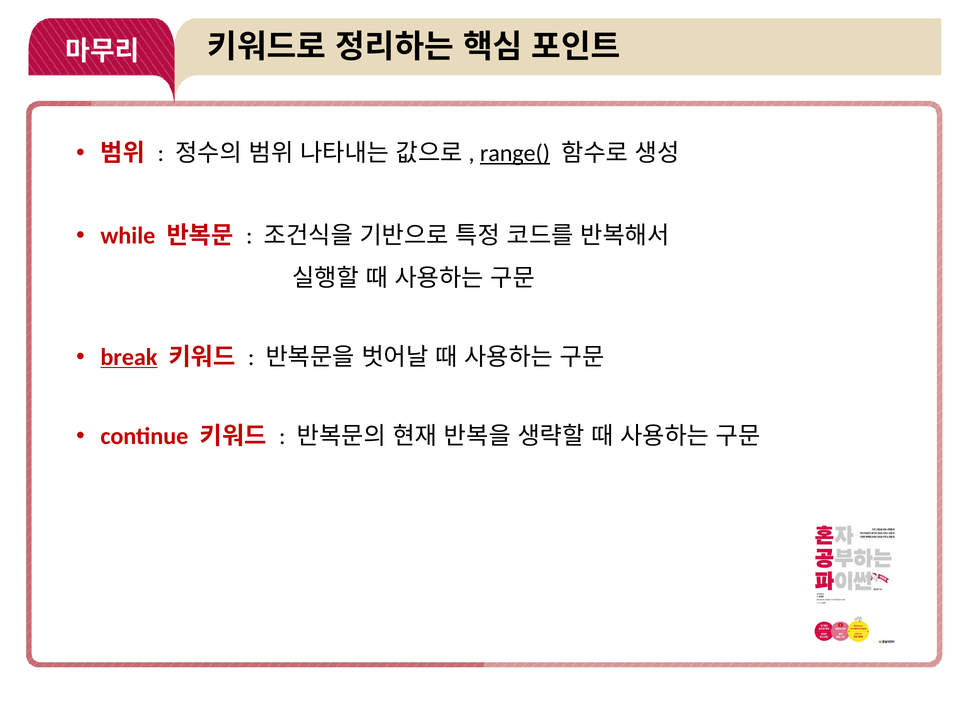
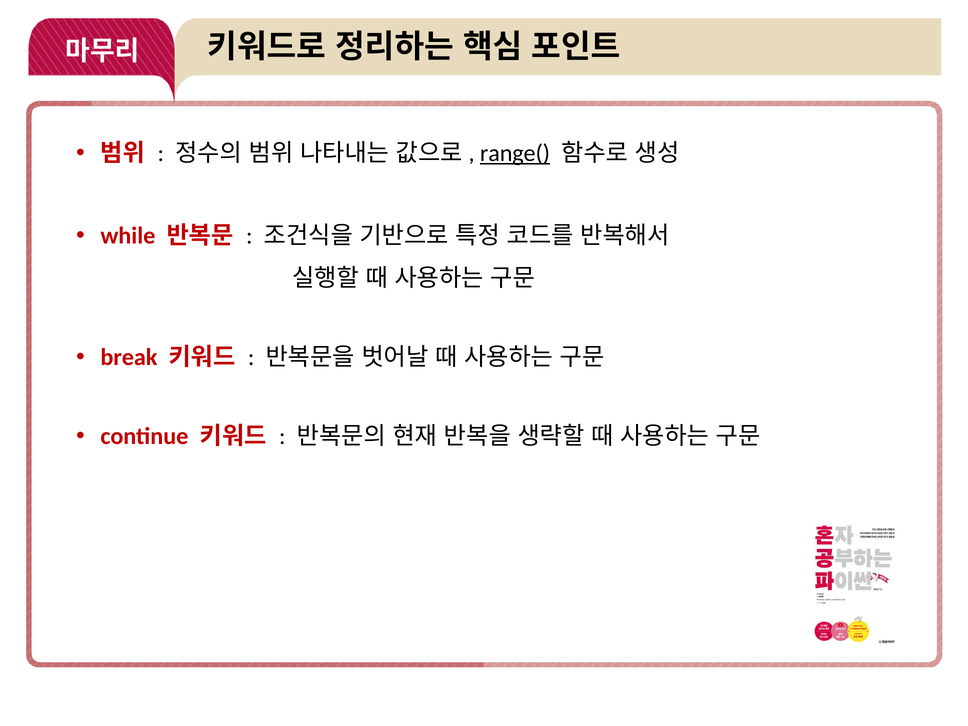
break underline: present -> none (129, 357)
